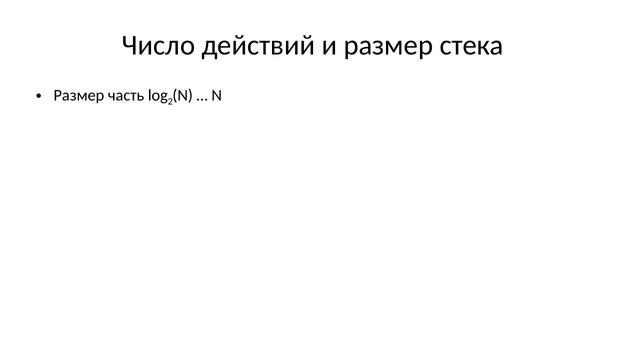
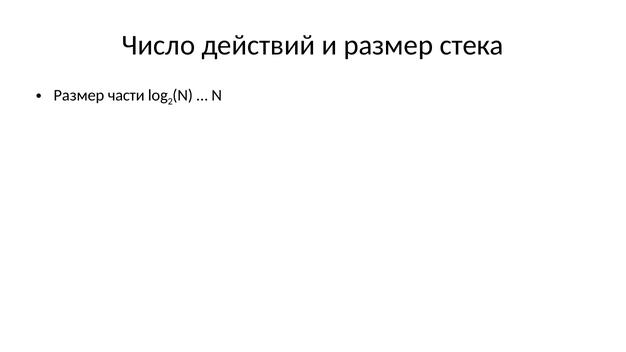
Размер часть: часть -> части (126, 95)
